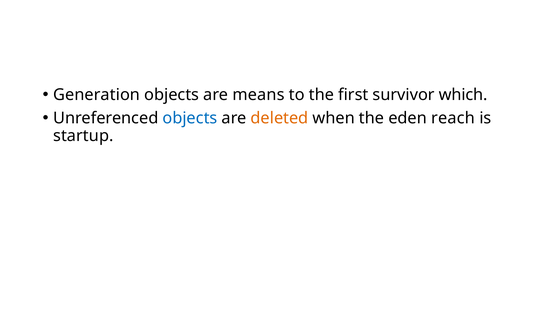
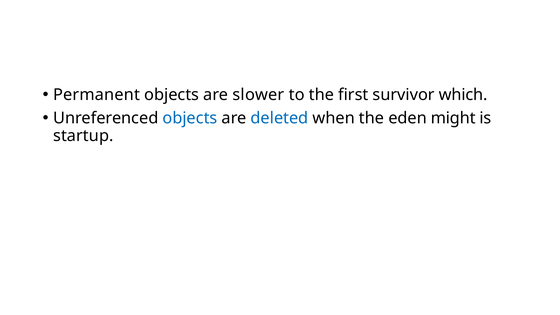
Generation: Generation -> Permanent (97, 95)
means: means -> slower (258, 95)
deleted colour: orange -> blue (279, 118)
reach: reach -> might (453, 118)
